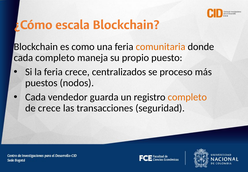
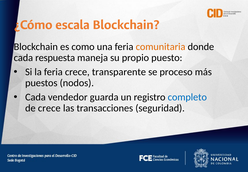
cada completo: completo -> respuesta (55, 58)
centralizados: centralizados -> transparente (119, 72)
completo colour: orange -> blue (187, 97)
